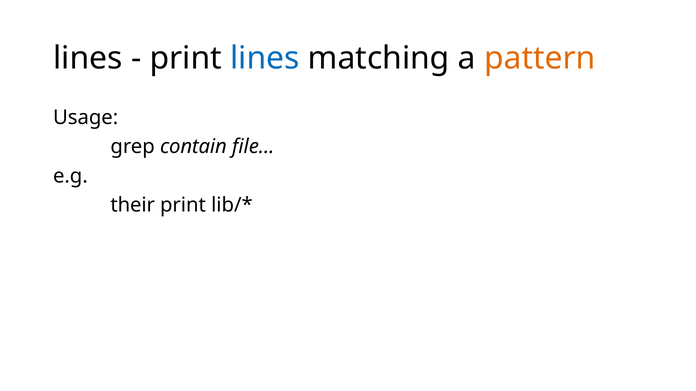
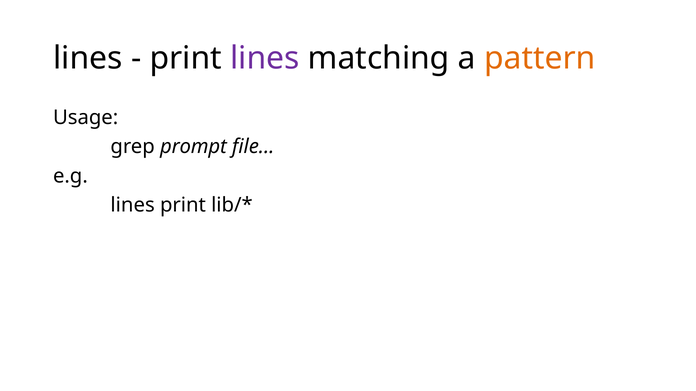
lines colour: blue -> purple (265, 58)
contain: contain -> prompt (193, 147)
their: their -> lines (133, 205)
